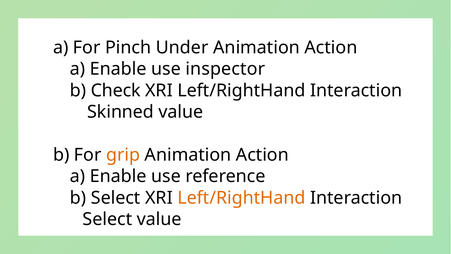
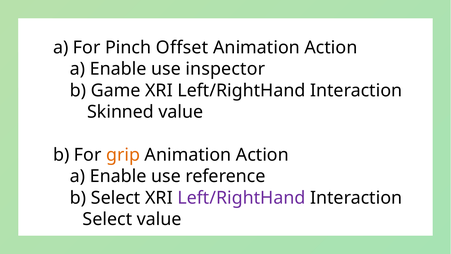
Under: Under -> Offset (182, 48)
Check: Check -> Game (116, 90)
Left/RightHand colour: orange -> purple (241, 198)
